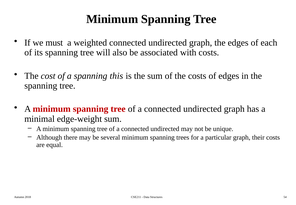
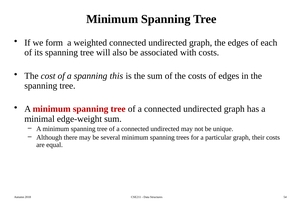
must: must -> form (54, 43)
